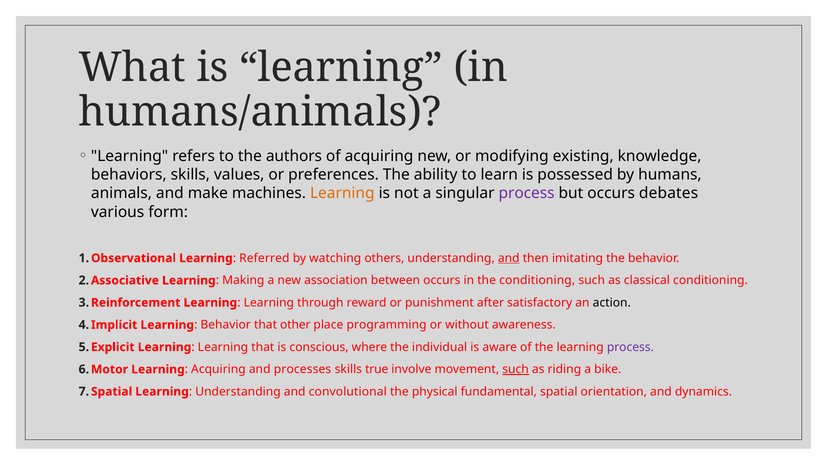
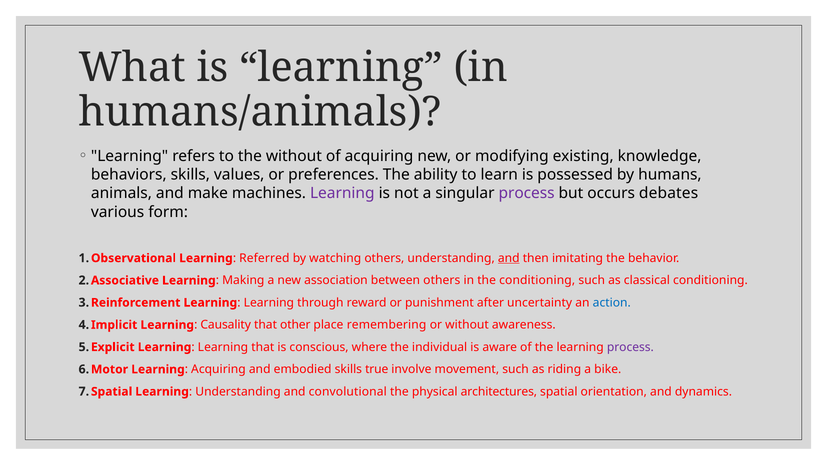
the authors: authors -> without (294, 156)
Learning colour: orange -> purple (342, 193)
between occurs: occurs -> others (442, 281)
satisfactory: satisfactory -> uncertainty (540, 303)
action colour: black -> blue (612, 303)
Learning Behavior: Behavior -> Causality (226, 325)
programming: programming -> remembering (387, 325)
processes: processes -> embodied (303, 370)
such underline: present -> none (516, 370)
fundamental: fundamental -> architectures (499, 392)
